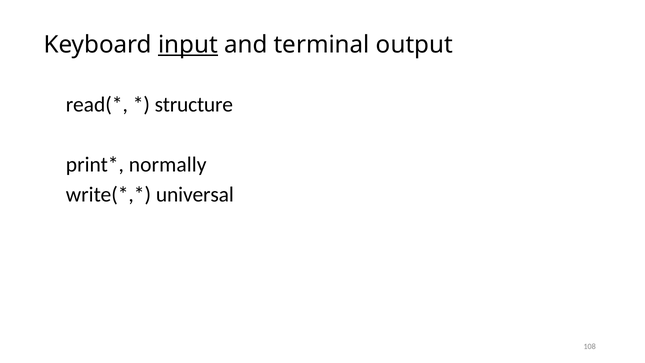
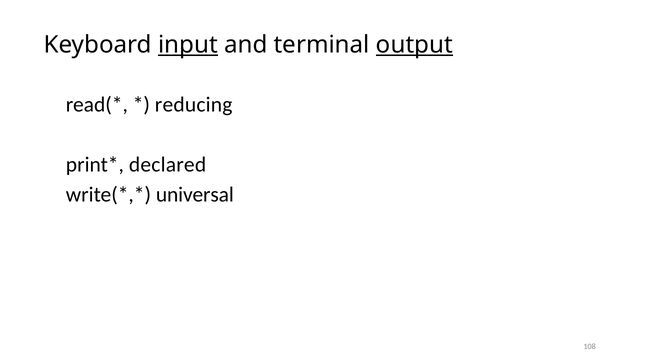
output underline: none -> present (414, 45)
structure: structure -> reducing (194, 105)
normally: normally -> declared (168, 165)
